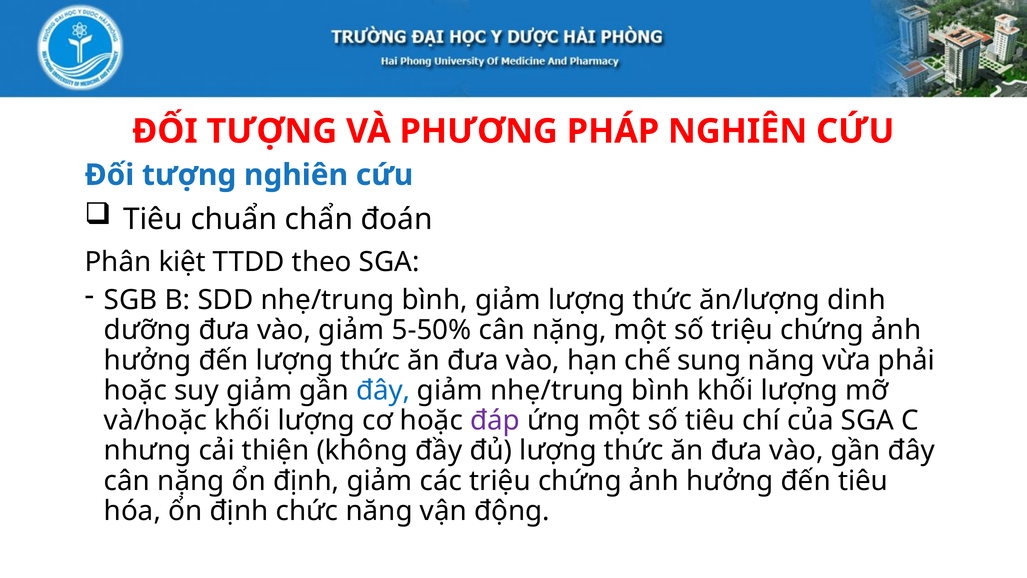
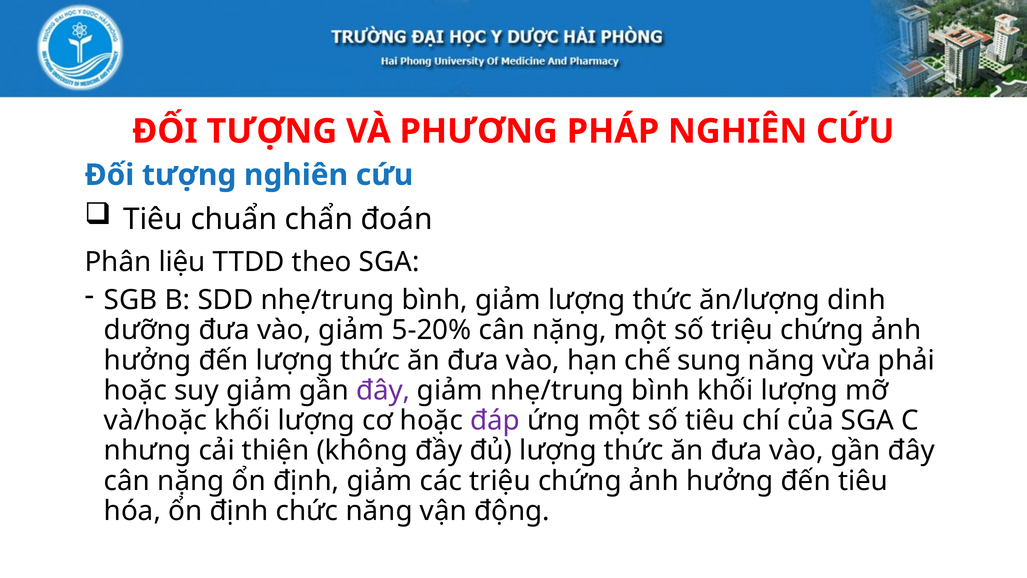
kiệt: kiệt -> liệu (182, 262)
5-50%: 5-50% -> 5-20% (432, 330)
đây colour: blue -> purple (383, 390)
